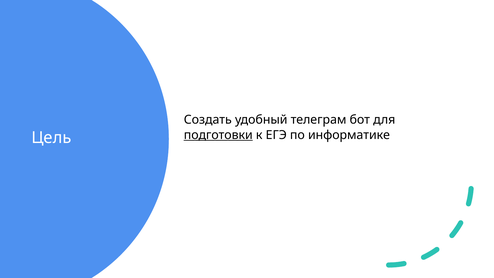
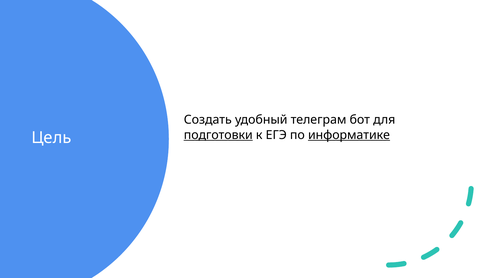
информатике underline: none -> present (349, 135)
